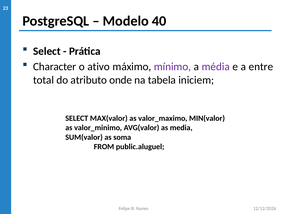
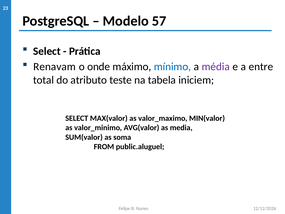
40: 40 -> 57 (159, 21)
Character: Character -> Renavam (55, 67)
ativo: ativo -> onde (99, 67)
mínimo colour: purple -> blue (172, 67)
onde: onde -> teste (121, 80)
